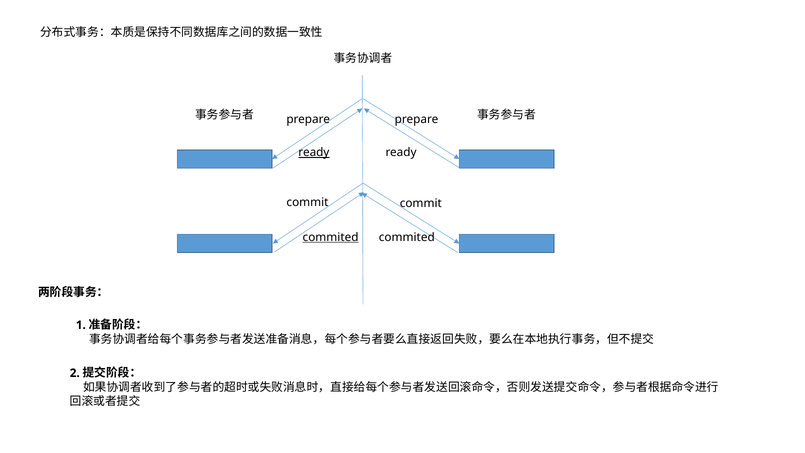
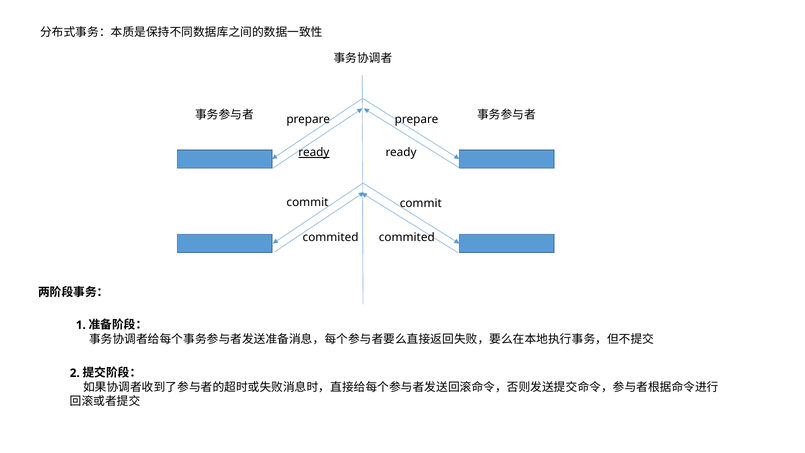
commited underline: present -> none (331, 237)
